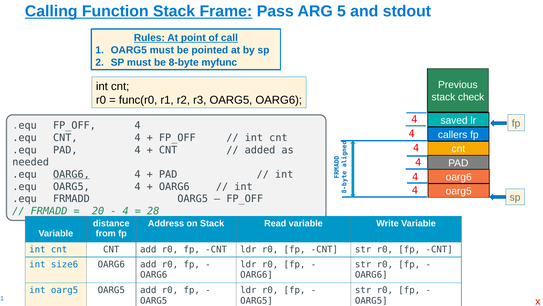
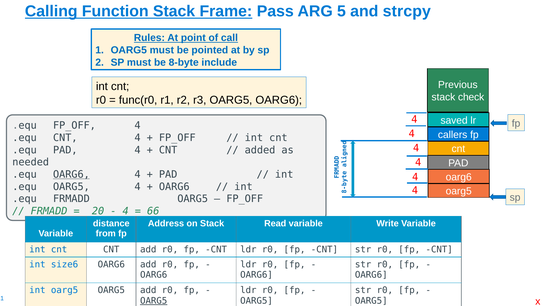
stdout: stdout -> strcpy (407, 11)
myfunc: myfunc -> include (219, 62)
28: 28 -> 66 (153, 211)
OARG5 underline: none -> present (154, 300)
